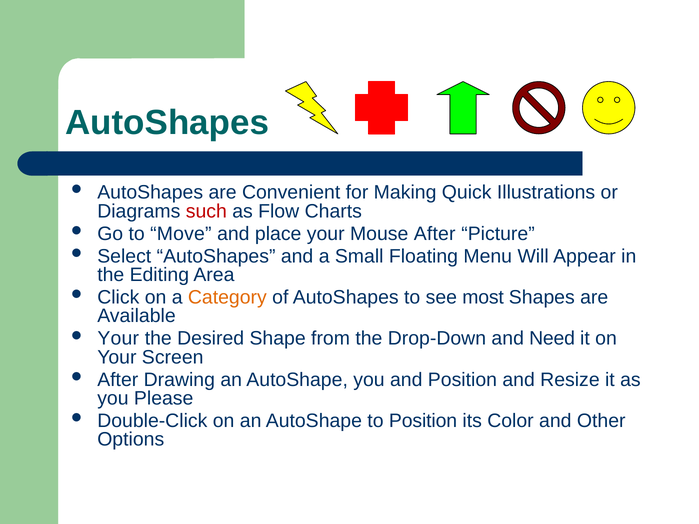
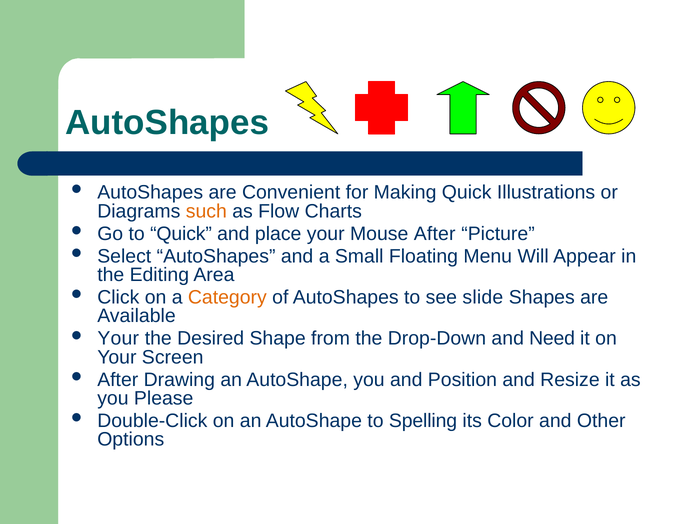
such colour: red -> orange (206, 211)
to Move: Move -> Quick (181, 234)
most: most -> slide (483, 298)
to Position: Position -> Spelling (423, 421)
